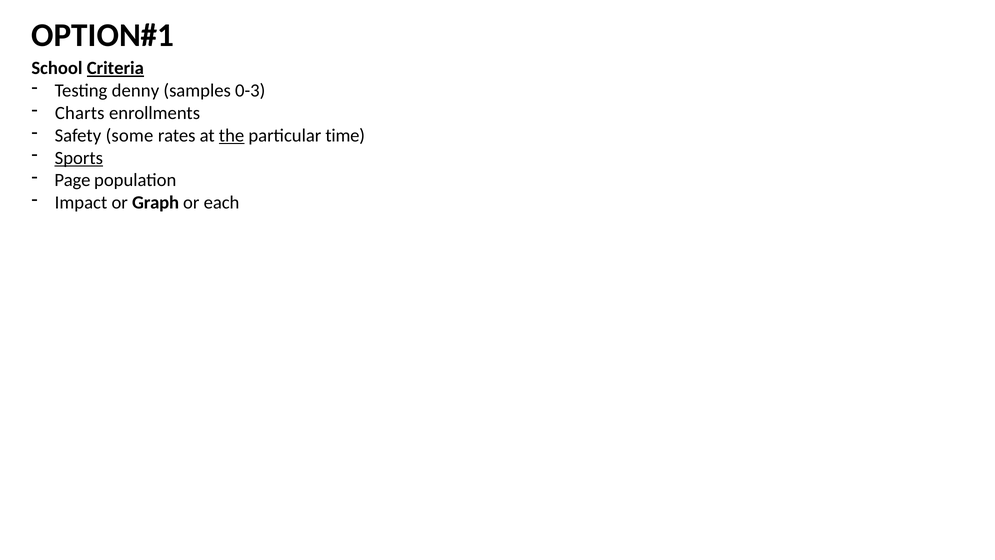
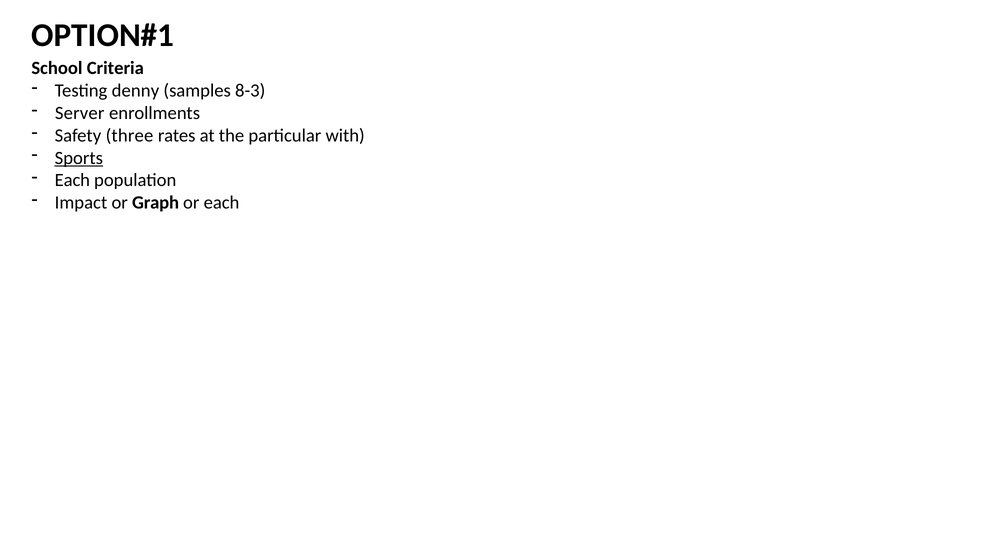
Criteria underline: present -> none (115, 68)
0-3: 0-3 -> 8-3 (250, 91)
Charts: Charts -> Server (80, 113)
some: some -> three (129, 135)
the underline: present -> none (232, 135)
time: time -> with (345, 135)
Page: Page -> Each (72, 180)
